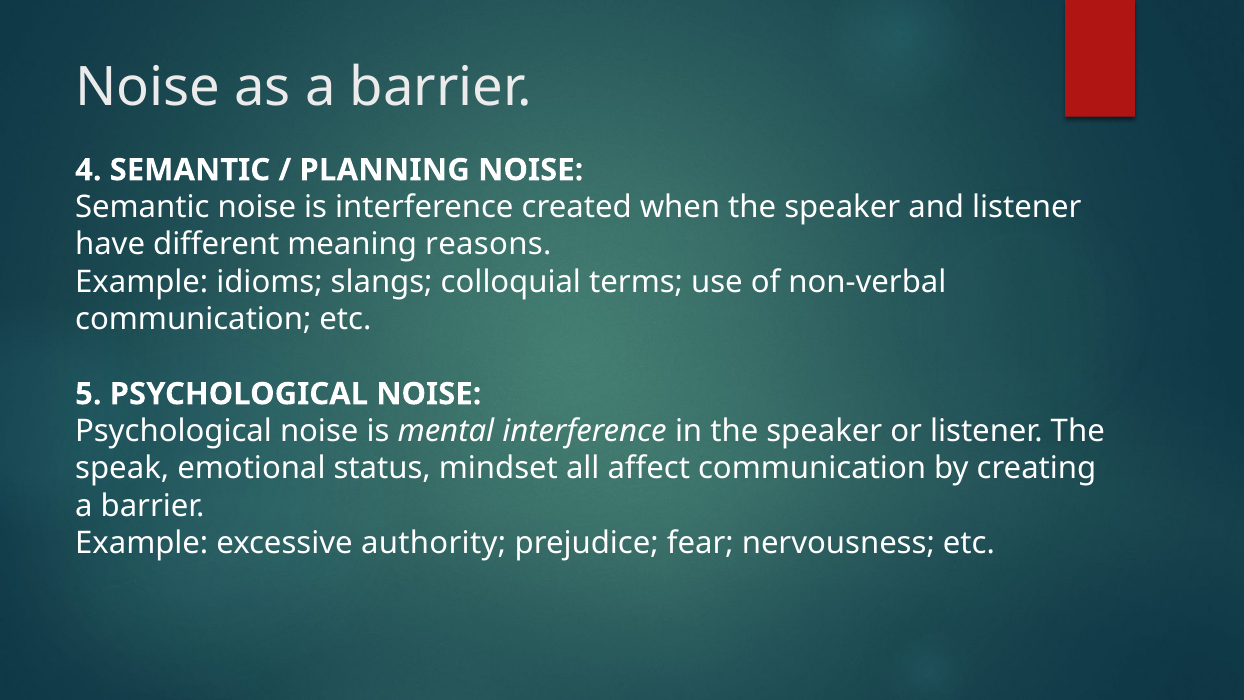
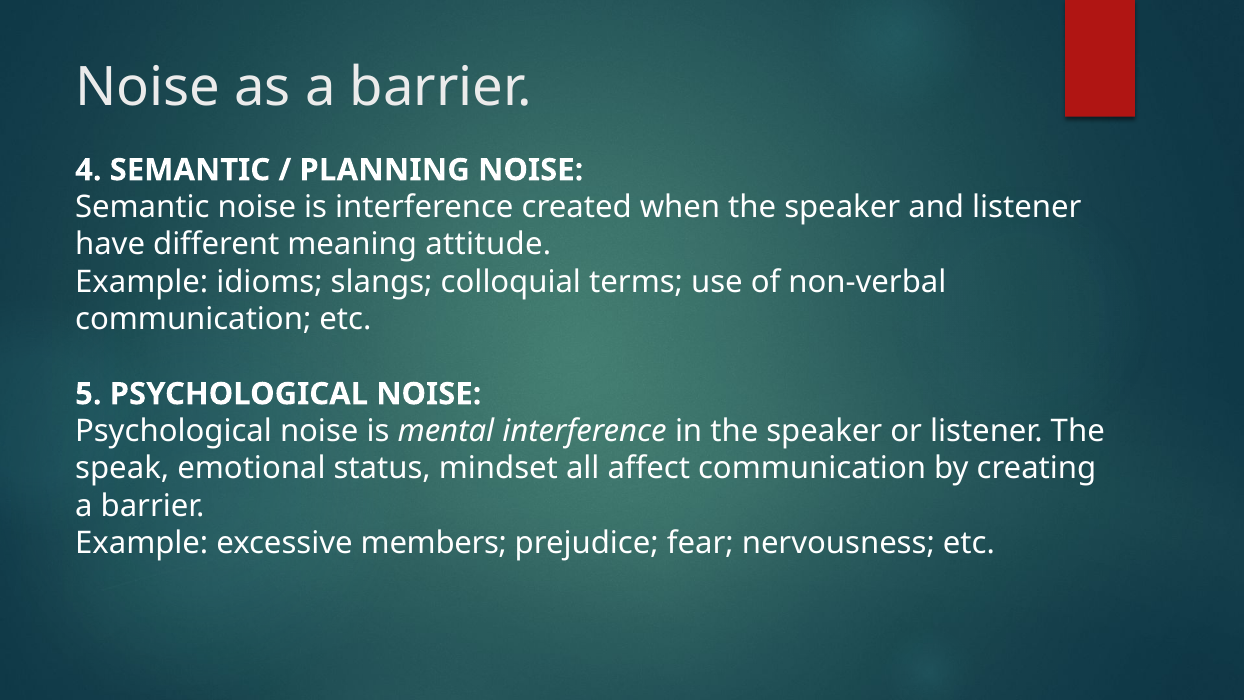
reasons: reasons -> attitude (488, 245)
authority: authority -> members (434, 543)
